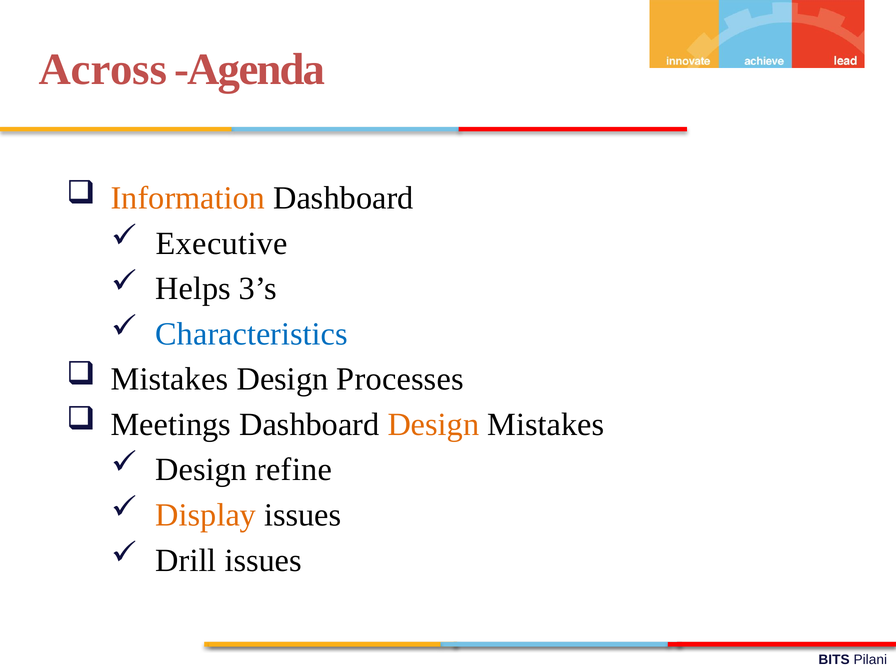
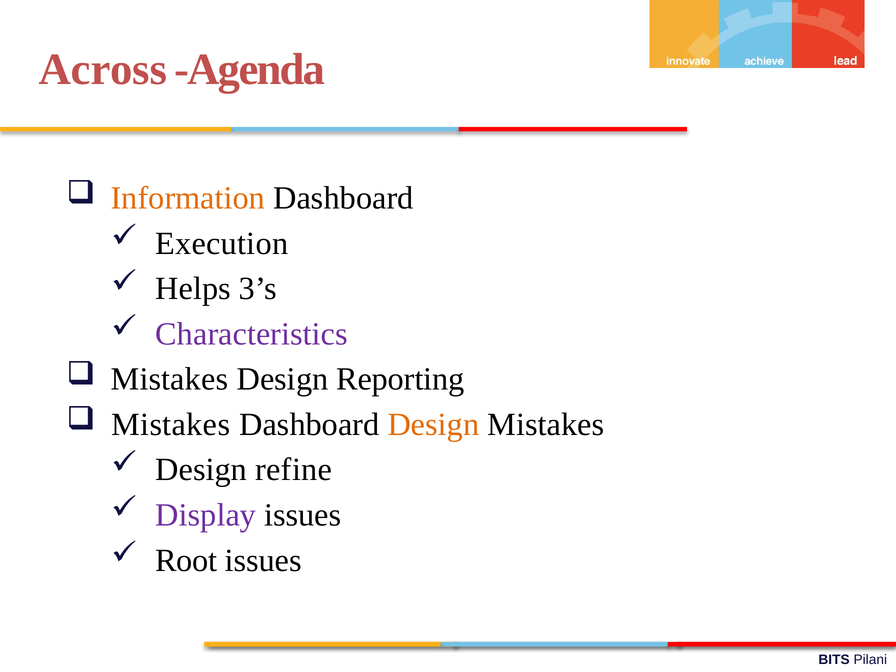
Executive: Executive -> Execution (222, 244)
Characteristics colour: blue -> purple (252, 334)
Processes: Processes -> Reporting (400, 379)
Meetings: Meetings -> Mistakes (171, 425)
Display colour: orange -> purple (206, 515)
Drill: Drill -> Root (186, 560)
